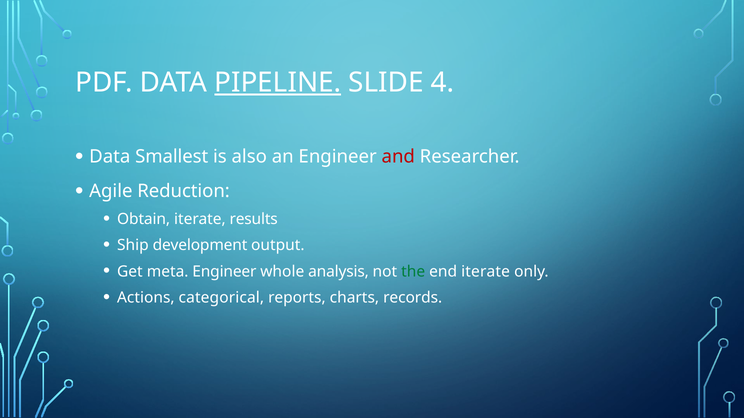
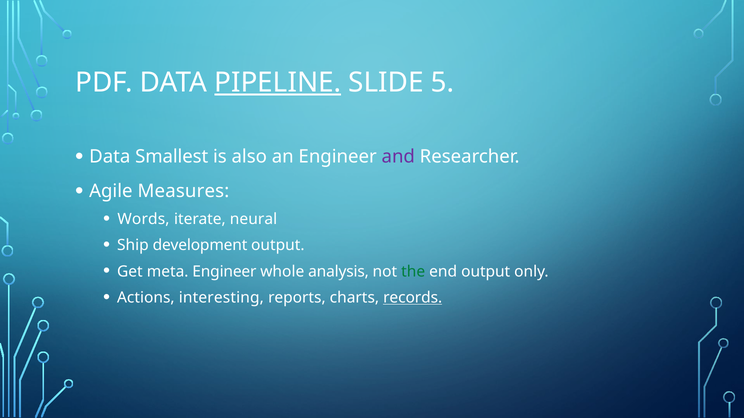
4: 4 -> 5 (443, 83)
and colour: red -> purple (398, 157)
Reduction: Reduction -> Measures (183, 192)
Obtain: Obtain -> Words (143, 219)
results: results -> neural (254, 219)
end iterate: iterate -> output (486, 272)
categorical: categorical -> interesting (221, 298)
records underline: none -> present (413, 298)
